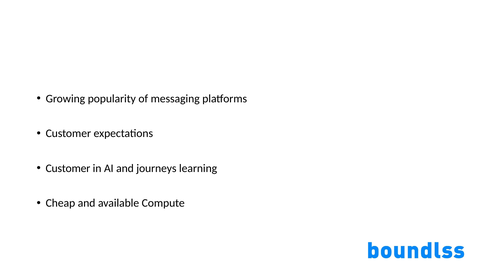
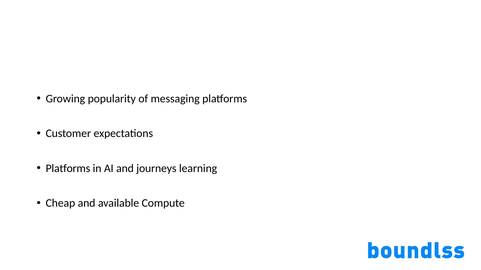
Customer: Customer -> Platforms (68, 169)
